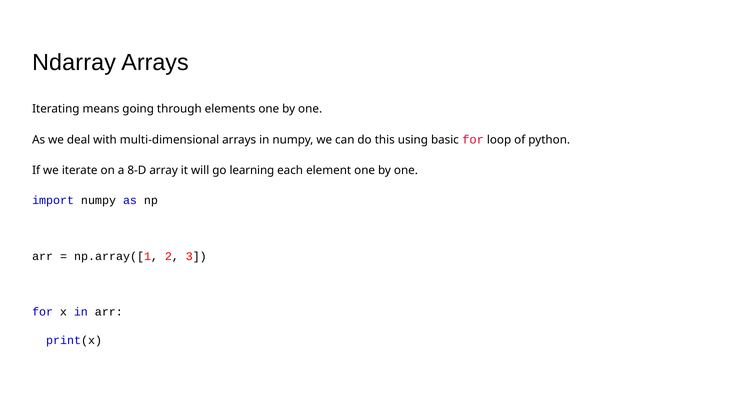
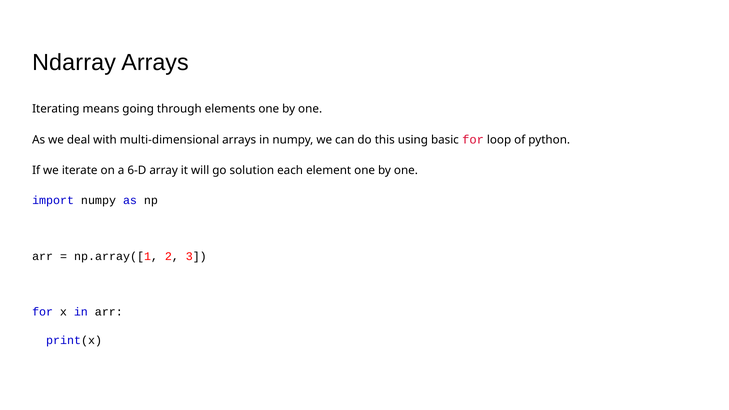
8-D: 8-D -> 6-D (137, 170)
learning: learning -> solution (252, 170)
